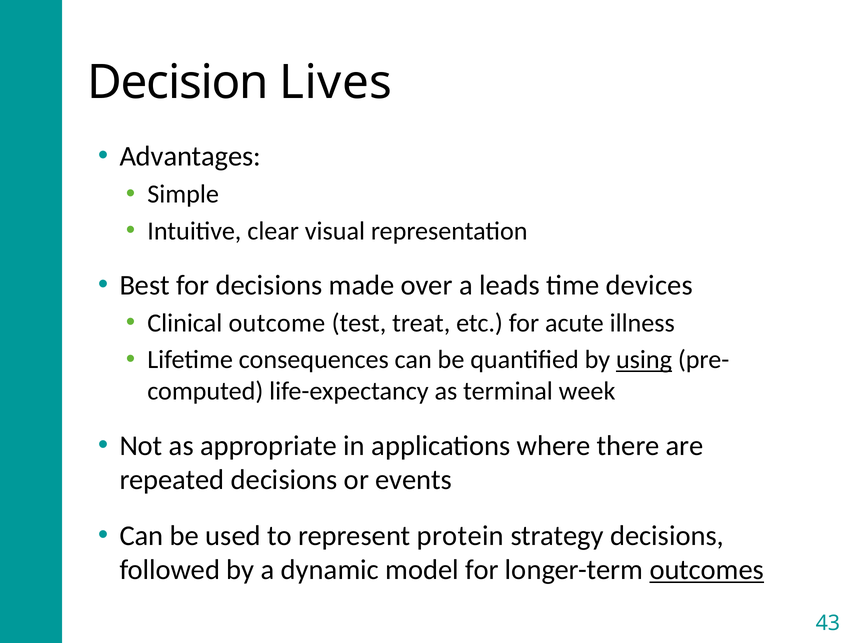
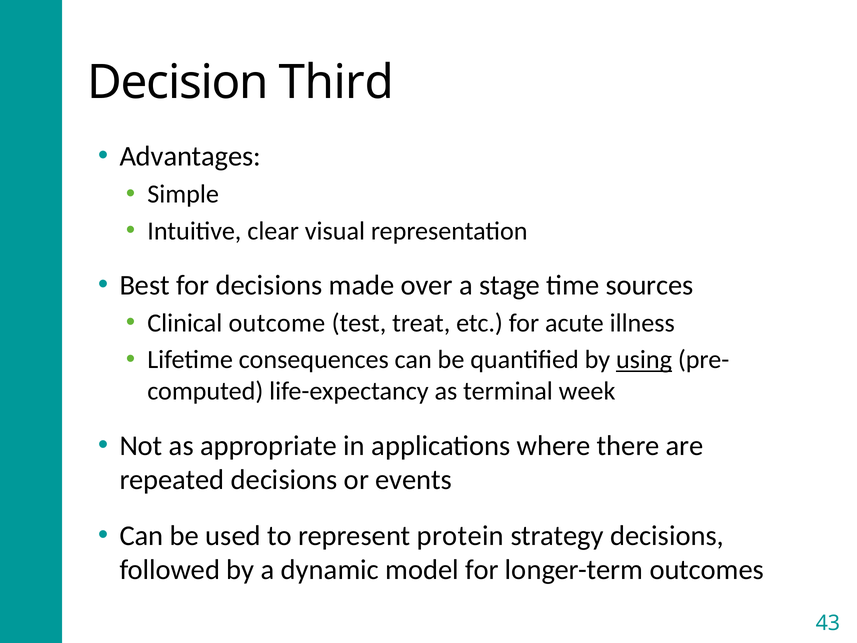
Lives: Lives -> Third (336, 83)
leads: leads -> stage (510, 285)
devices: devices -> sources (650, 285)
outcomes underline: present -> none (707, 570)
